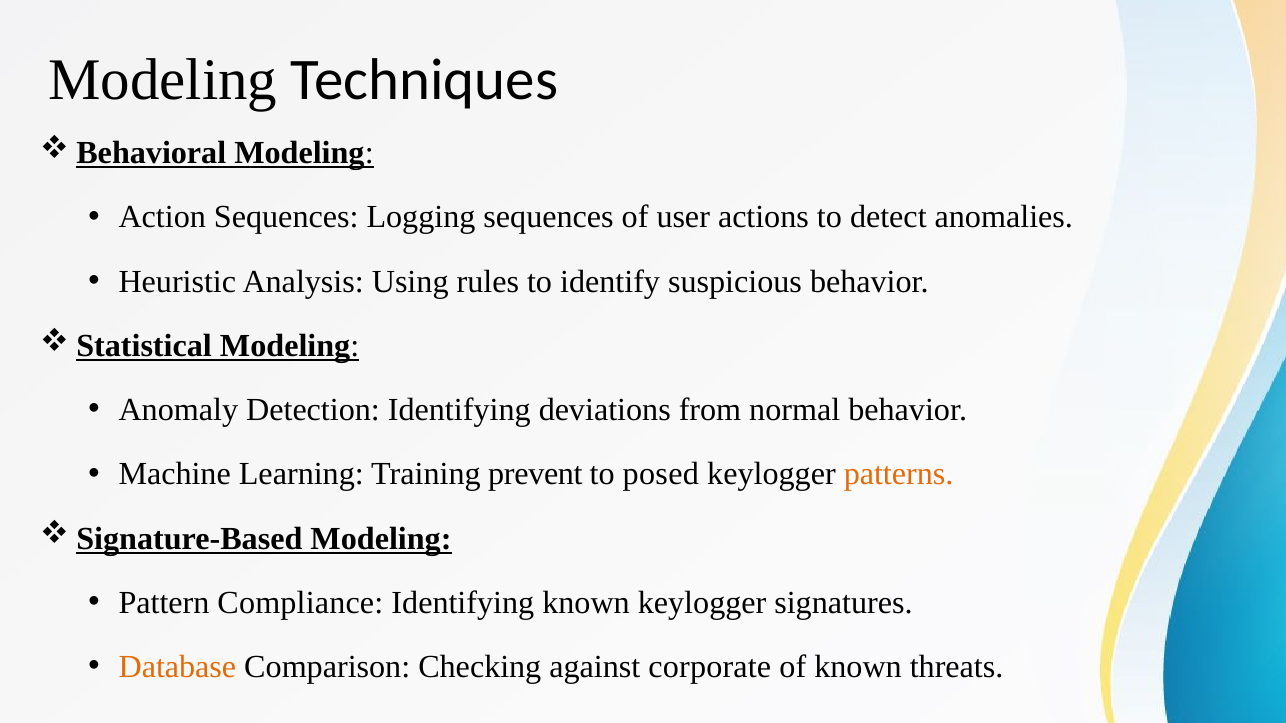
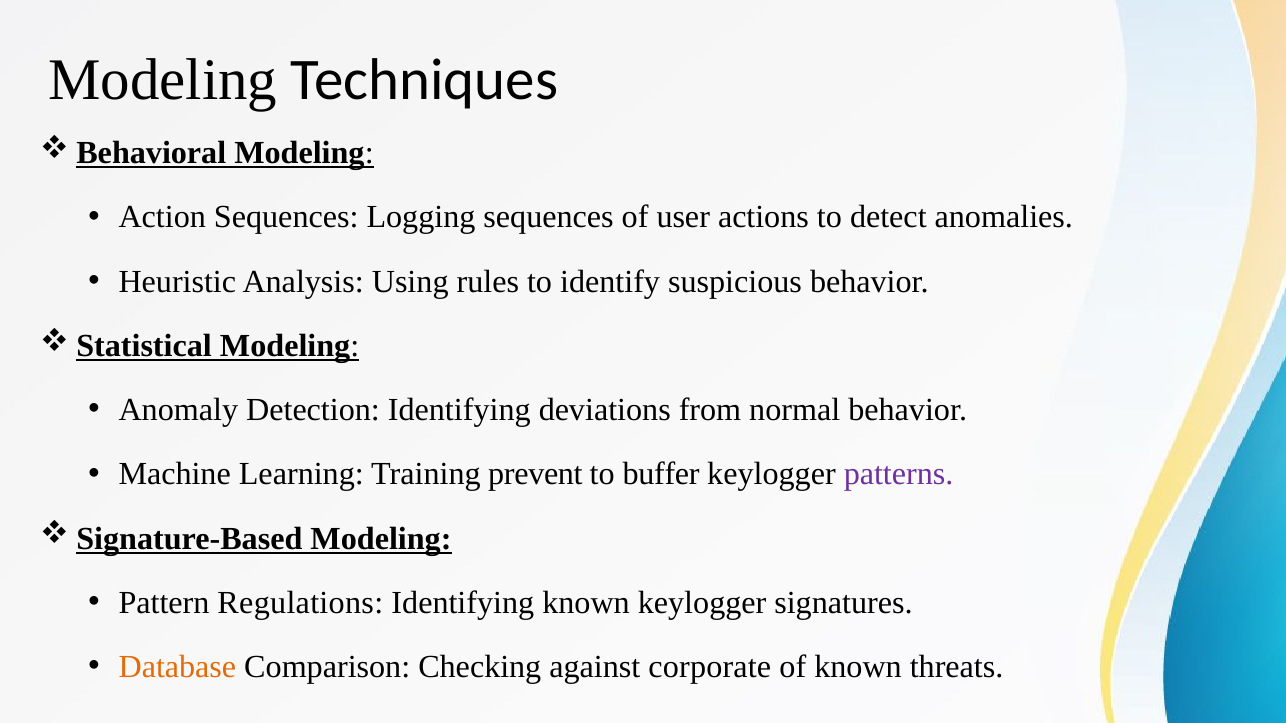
posed: posed -> buffer (661, 475)
patterns colour: orange -> purple (899, 475)
Compliance: Compliance -> Regulations (300, 603)
